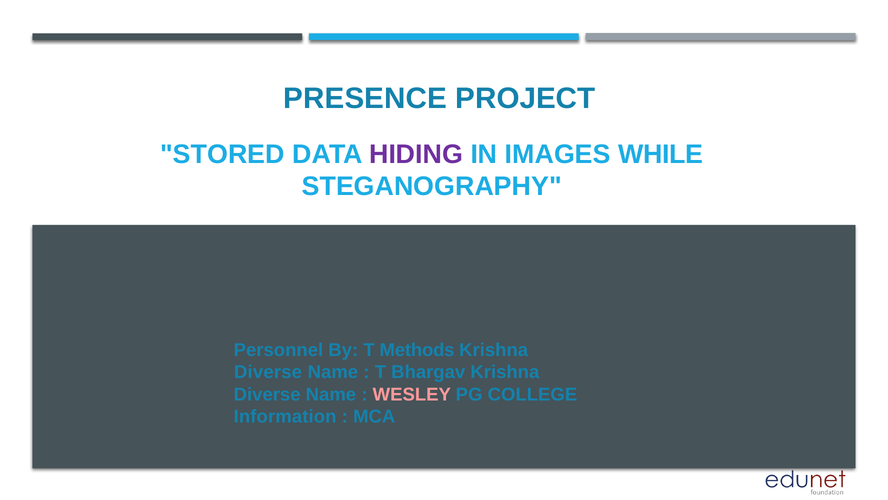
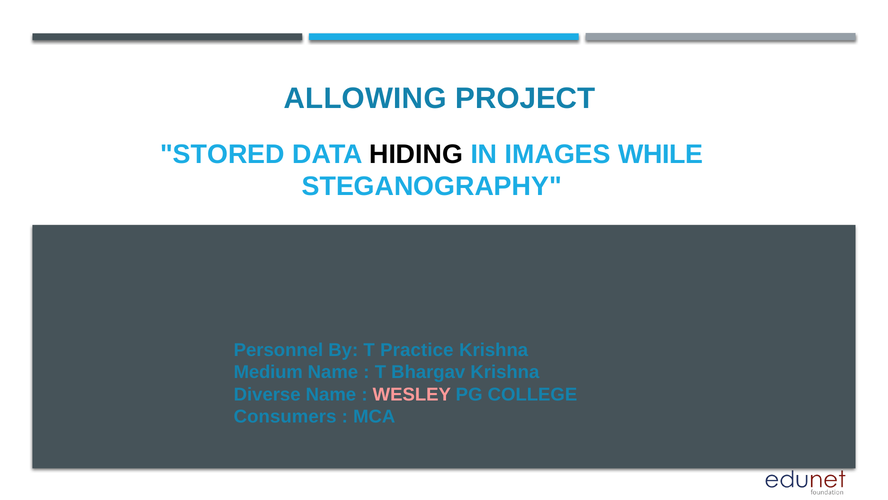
PRESENCE: PRESENCE -> ALLOWING (365, 98)
HIDING colour: purple -> black (416, 154)
Methods: Methods -> Practice (417, 350)
Diverse: Diverse -> Medium (268, 372)
Information: Information -> Consumers (285, 416)
